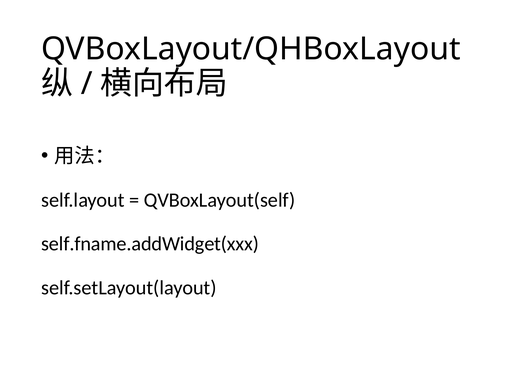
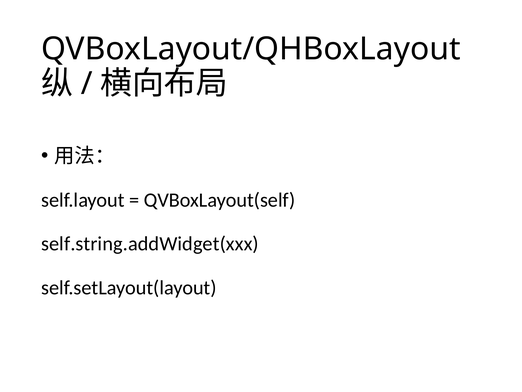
self.fname.addWidget(xxx: self.fname.addWidget(xxx -> self.string.addWidget(xxx (150, 244)
